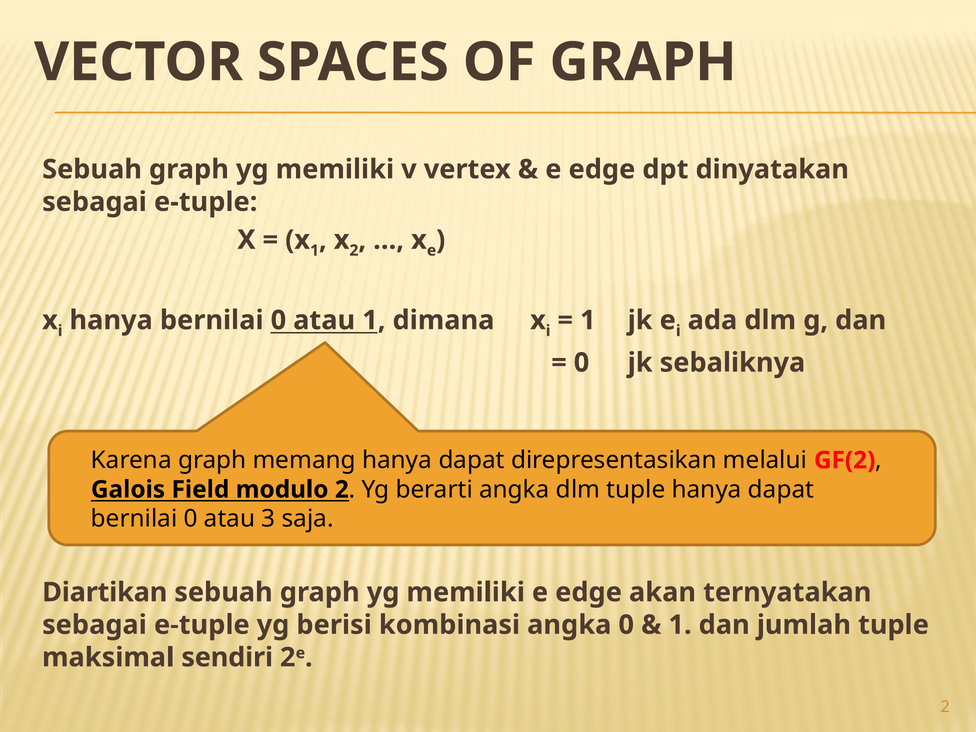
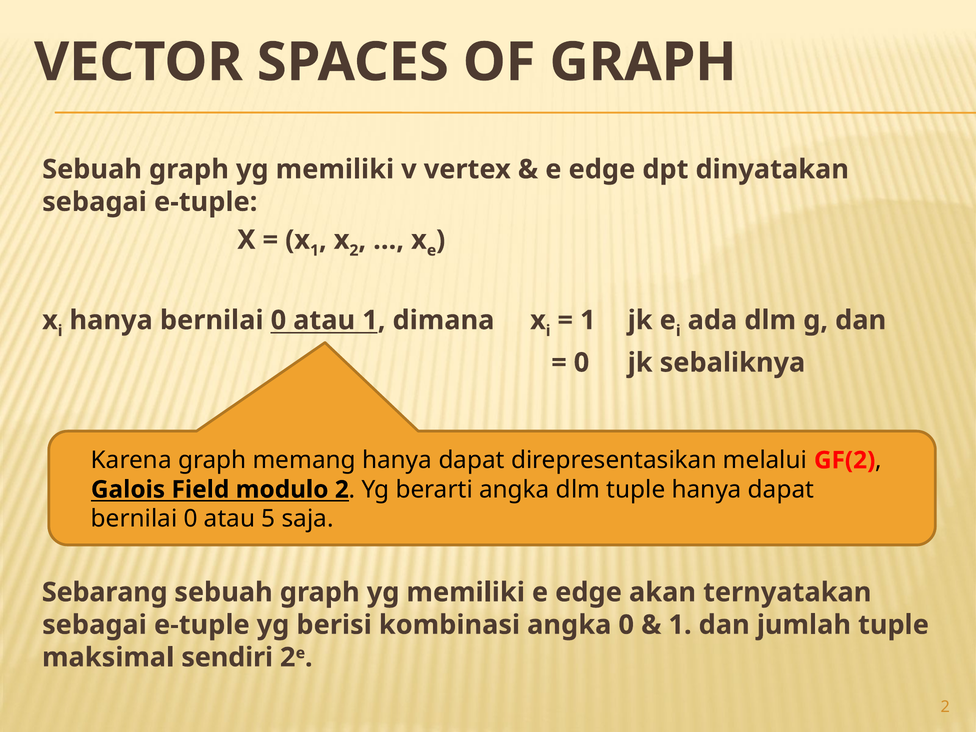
3: 3 -> 5 (268, 519)
Diartikan: Diartikan -> Sebarang (105, 592)
